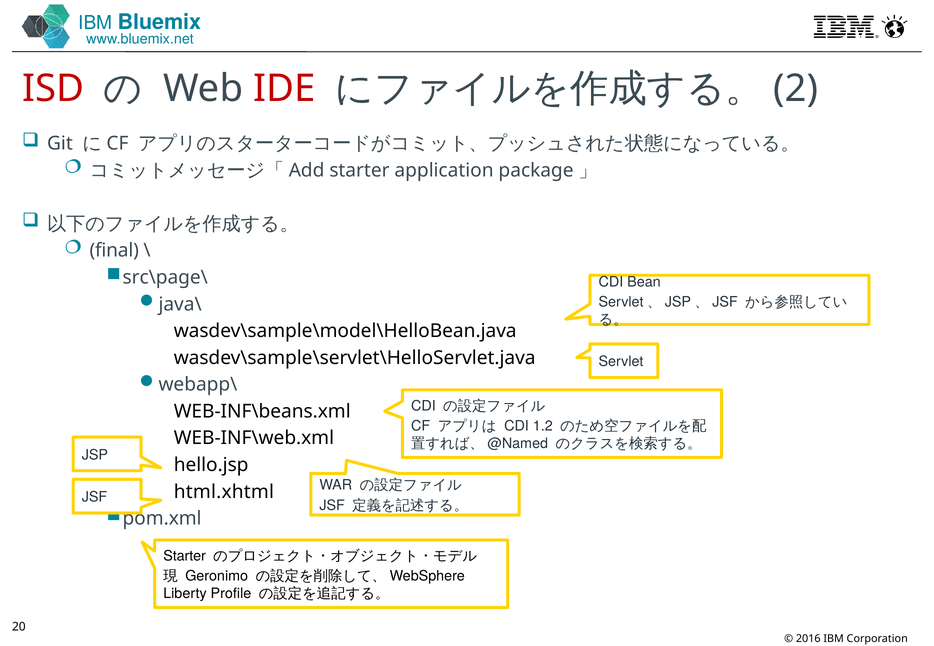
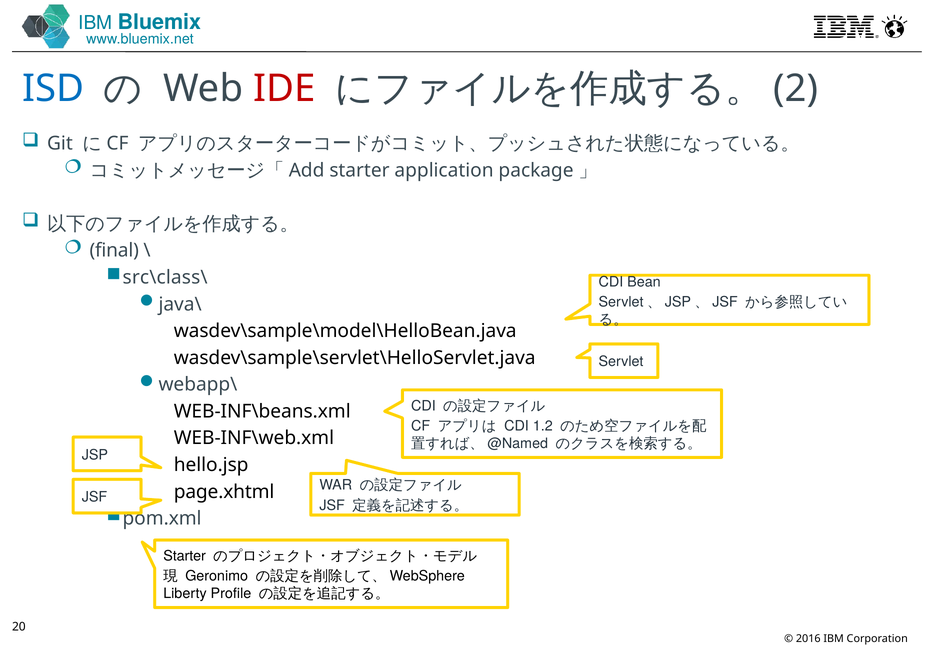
ISD colour: red -> blue (53, 89)
src\page\: src\page\ -> src\class\ (165, 278)
html.xhtml: html.xhtml -> page.xhtml (224, 492)
